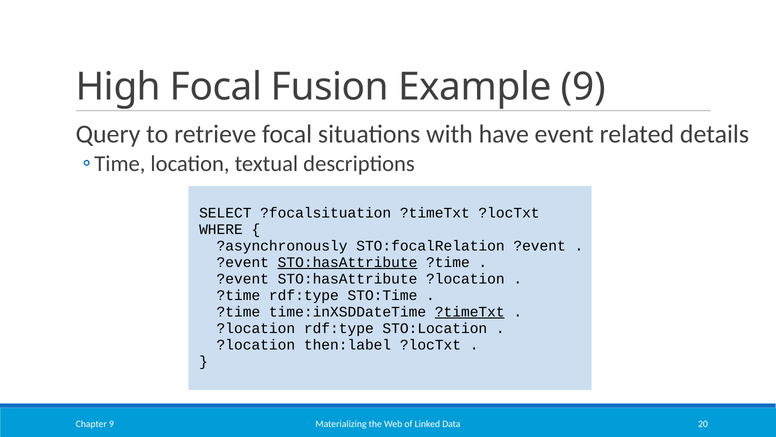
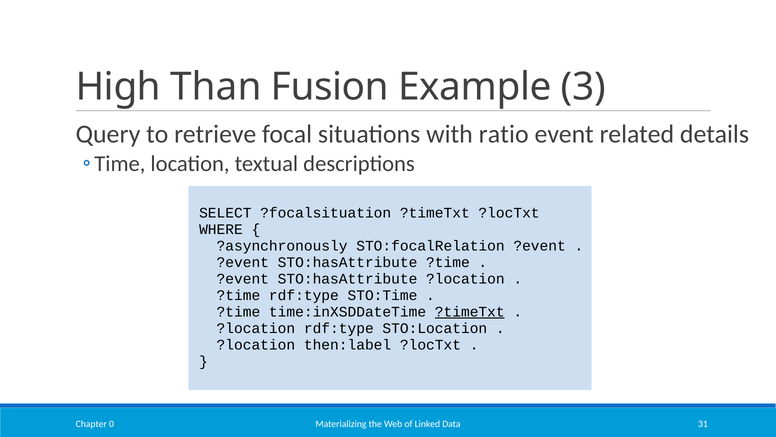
High Focal: Focal -> Than (216, 87)
Example 9: 9 -> 3 (583, 87)
have: have -> ratio (504, 134)
STO:hasAttribute underline: present -> none (348, 262)
20: 20 -> 31 (703, 423)
Chapter 9: 9 -> 0 (112, 423)
